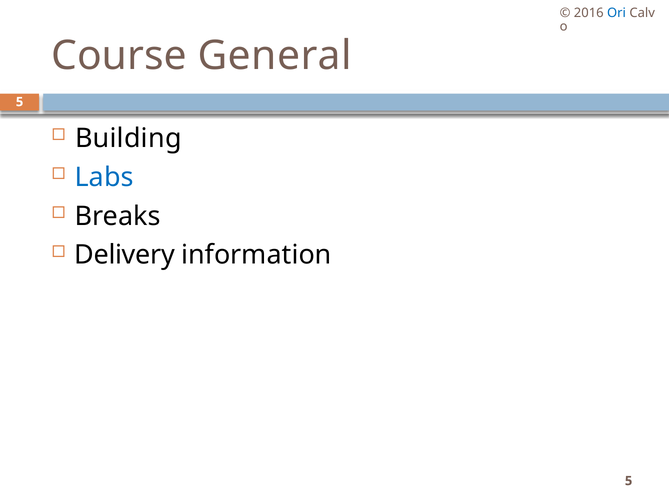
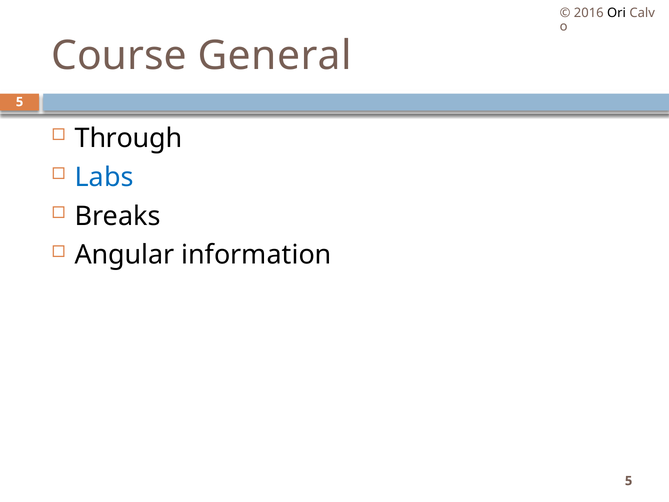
Ori colour: blue -> black (617, 13)
Building: Building -> Through (129, 138)
Delivery: Delivery -> Angular (125, 255)
